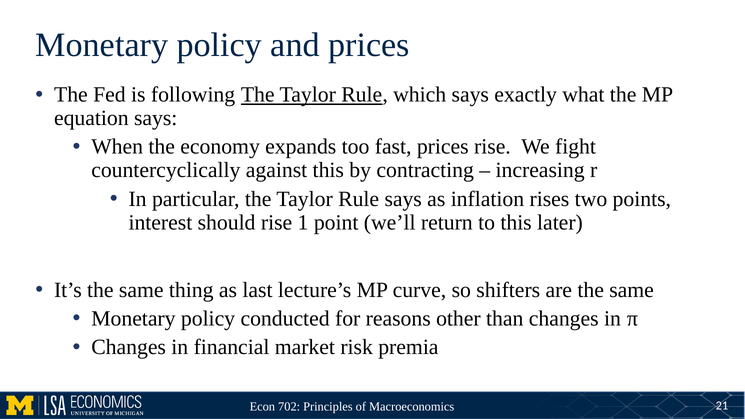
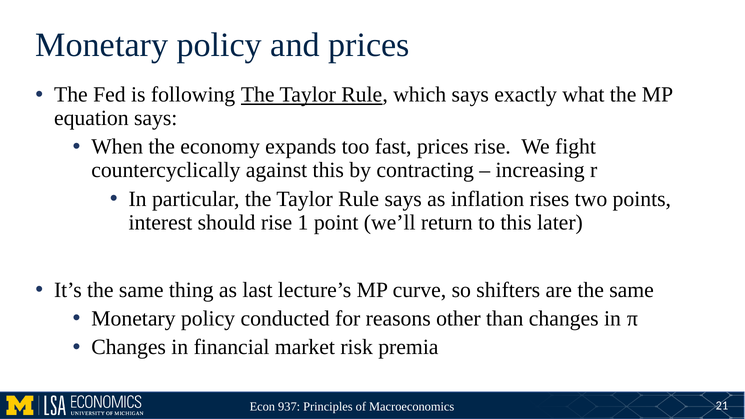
702: 702 -> 937 (289, 407)
